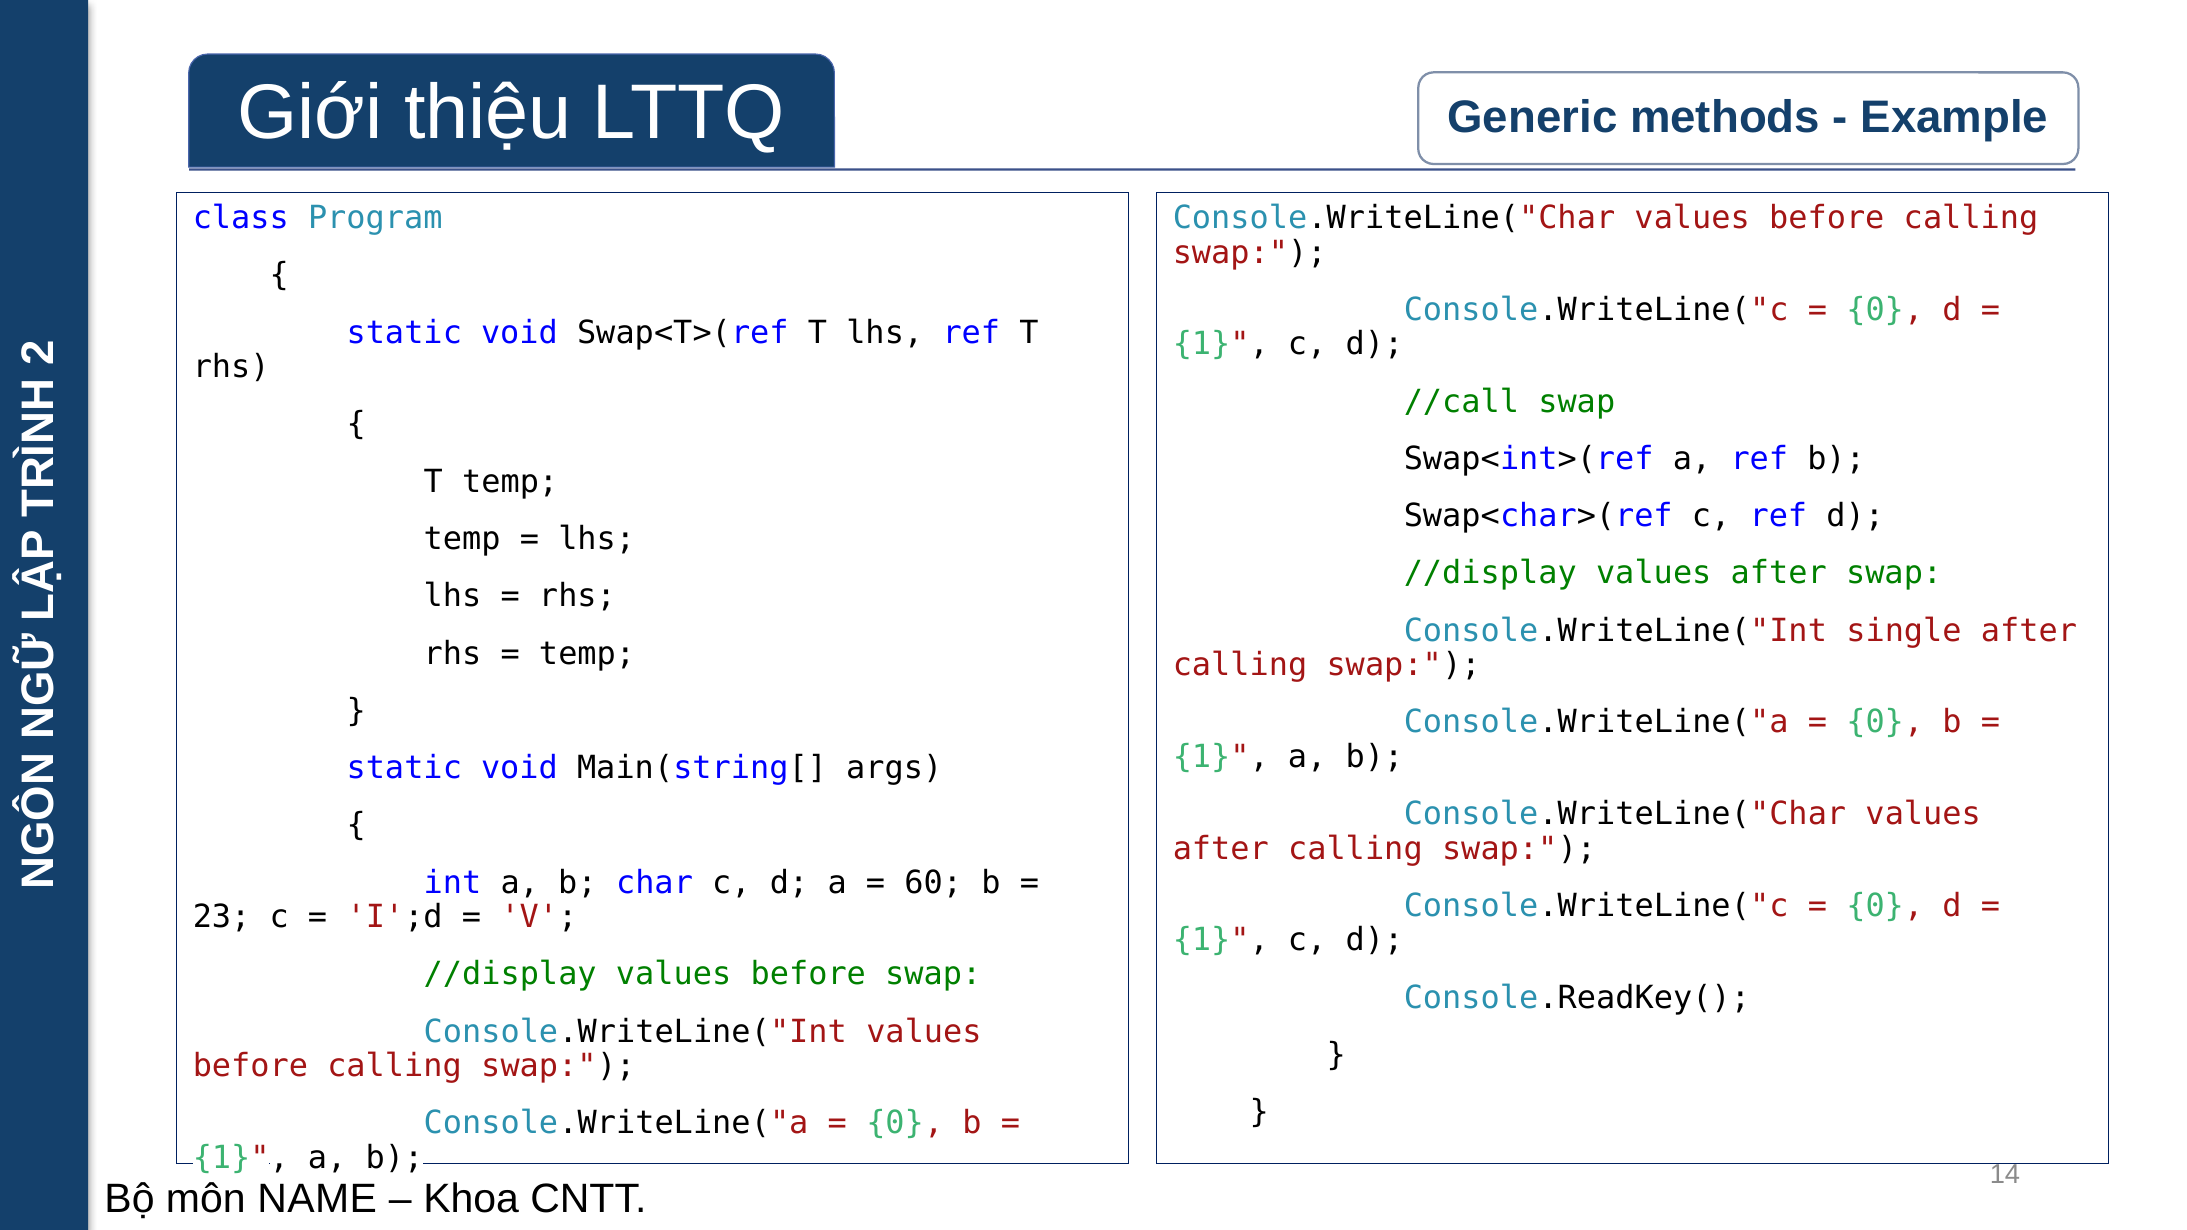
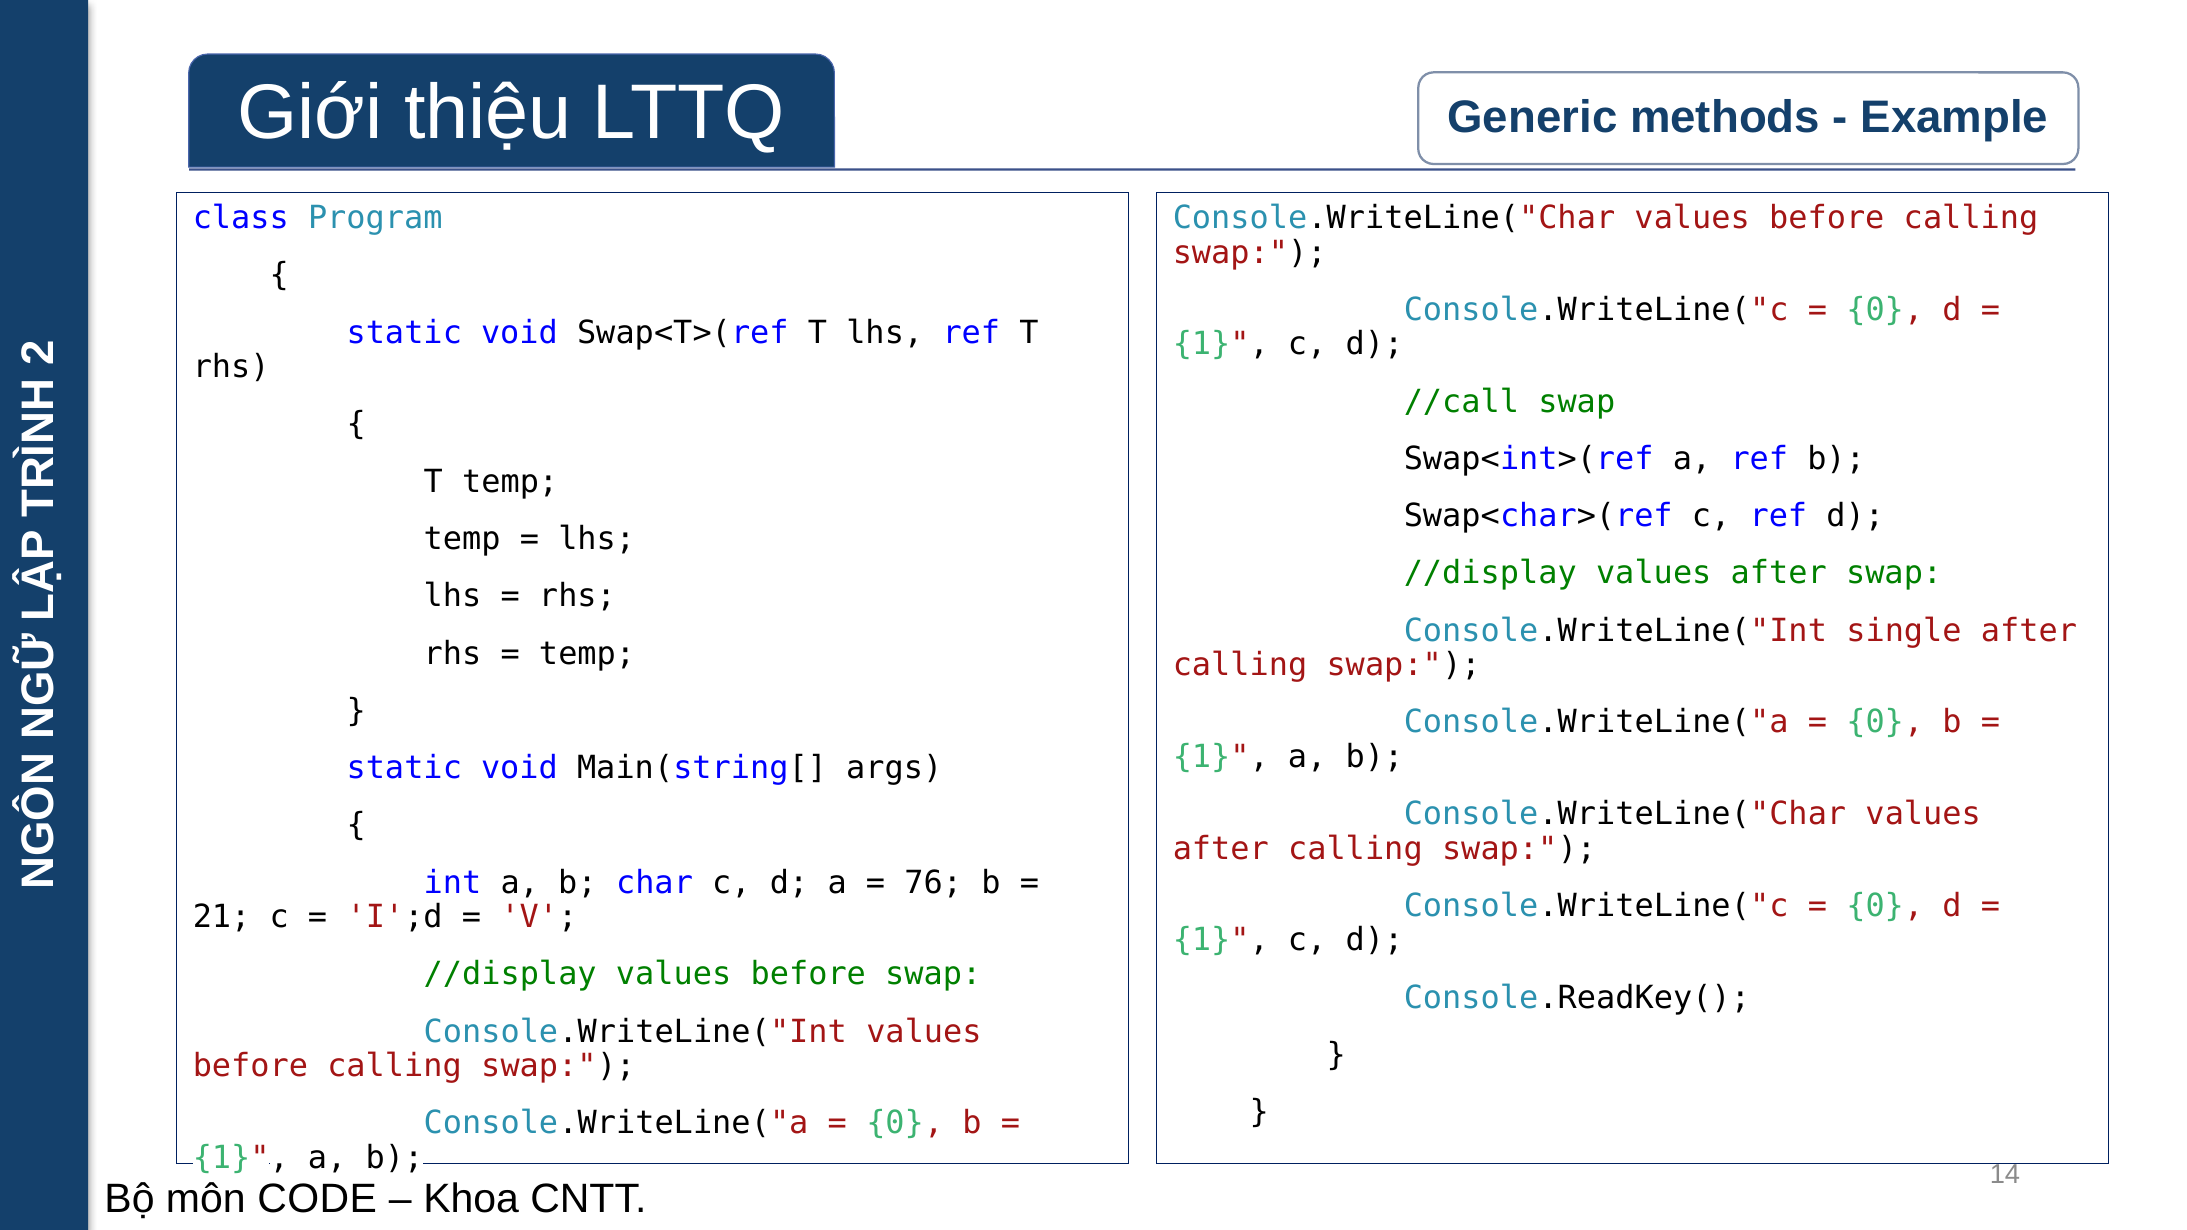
60: 60 -> 76 (933, 883)
23: 23 -> 21 (222, 917)
NAME: NAME -> CODE (317, 1199)
